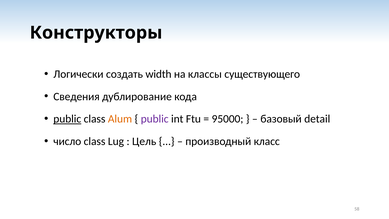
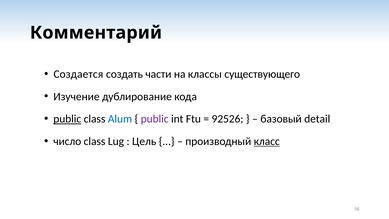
Конструкторы: Конструкторы -> Комментарий (96, 33)
Логически: Логически -> Создается (78, 74)
width: width -> части (158, 74)
Сведения: Сведения -> Изучение (76, 96)
Alum colour: orange -> blue (120, 119)
95000: 95000 -> 92526 (227, 119)
класс underline: none -> present (267, 141)
